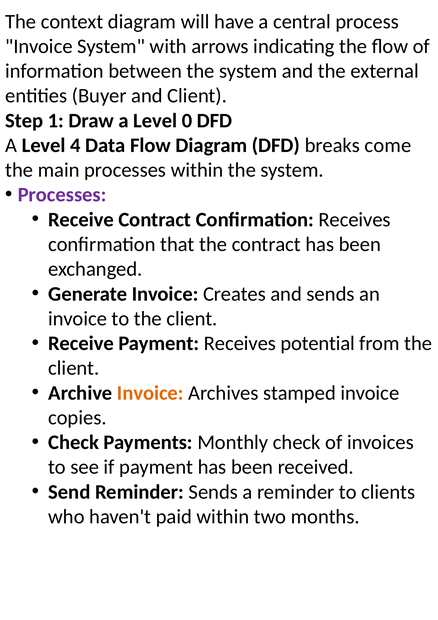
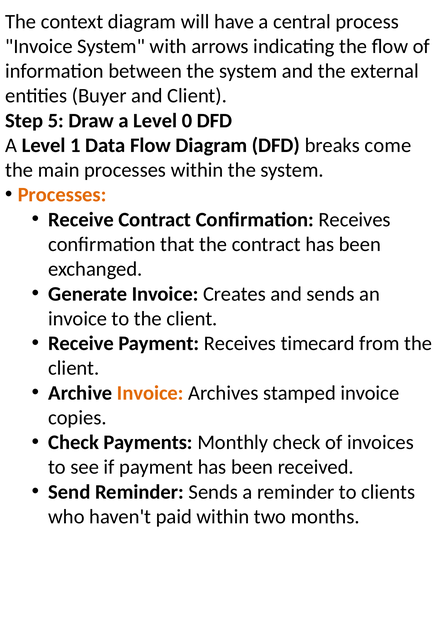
1: 1 -> 5 (56, 121)
4: 4 -> 1 (75, 145)
Processes colour: purple -> orange (62, 195)
potential: potential -> timecard (318, 343)
